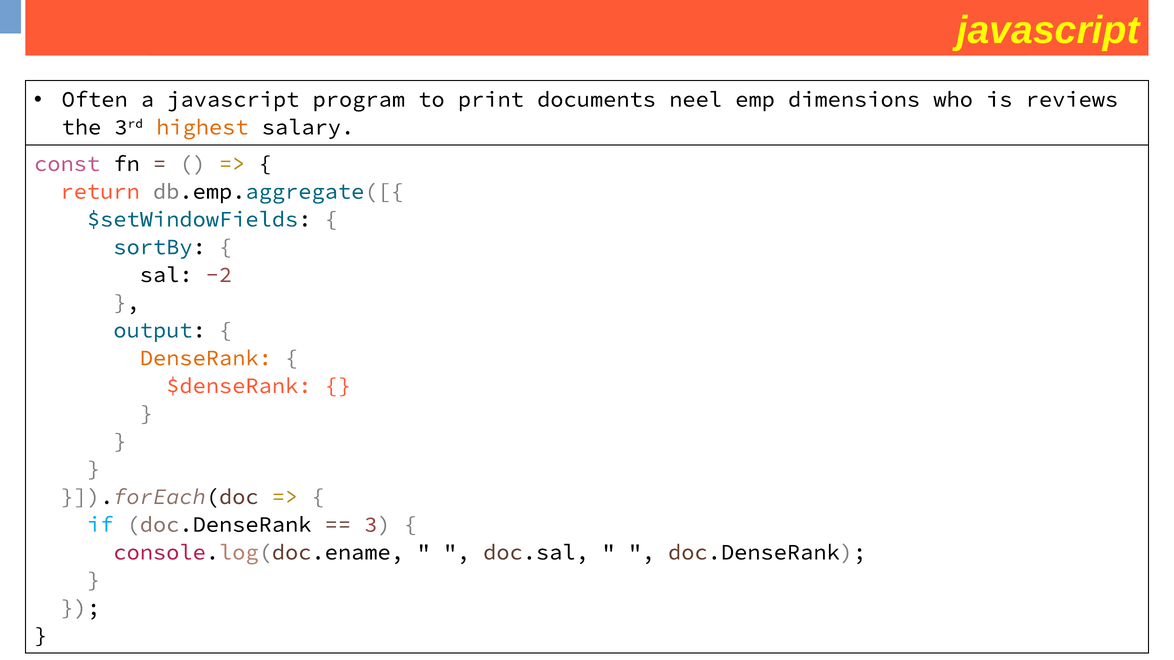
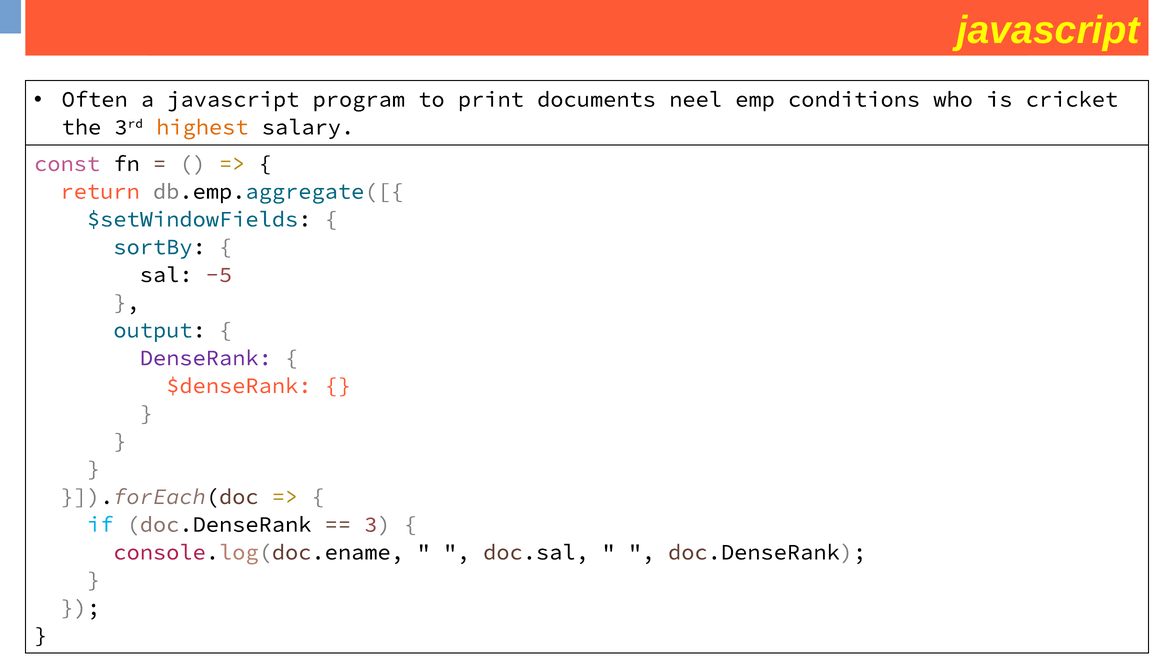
dimensions: dimensions -> conditions (854, 99)
reviews: reviews -> cricket (1072, 99)
-2: -2 -> -5 (219, 275)
DenseRank colour: orange -> purple (206, 358)
